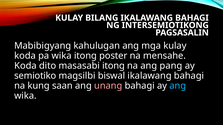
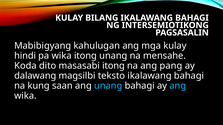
koda: koda -> hindi (25, 56)
itong poster: poster -> unang (113, 56)
semiotiko: semiotiko -> dalawang (35, 76)
biswal: biswal -> teksto (111, 76)
unang colour: pink -> light blue (108, 86)
